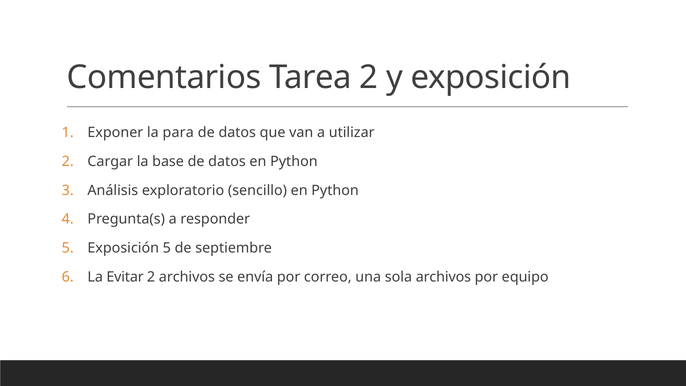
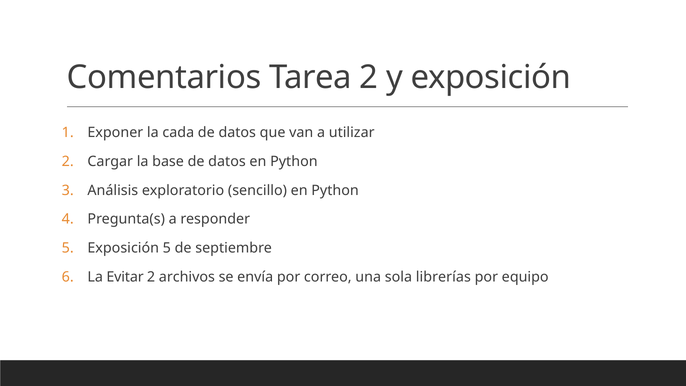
para: para -> cada (178, 132)
sola archivos: archivos -> librerías (443, 277)
